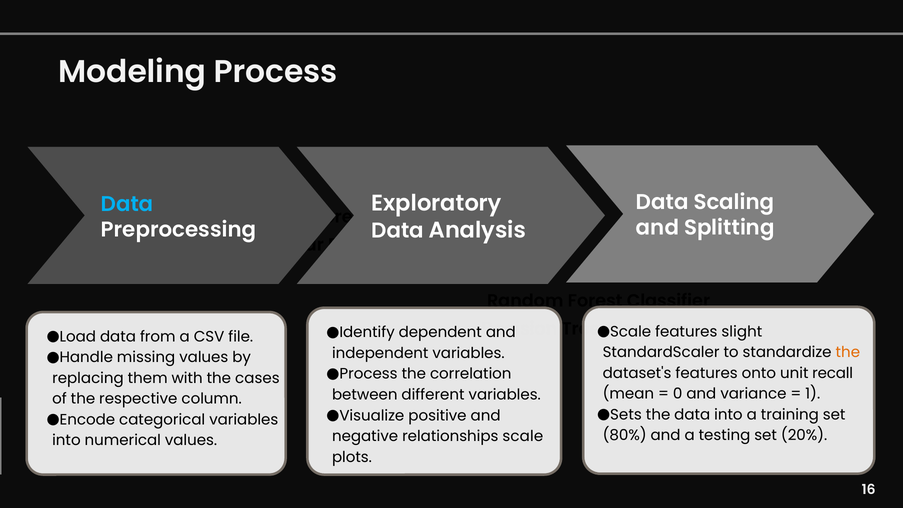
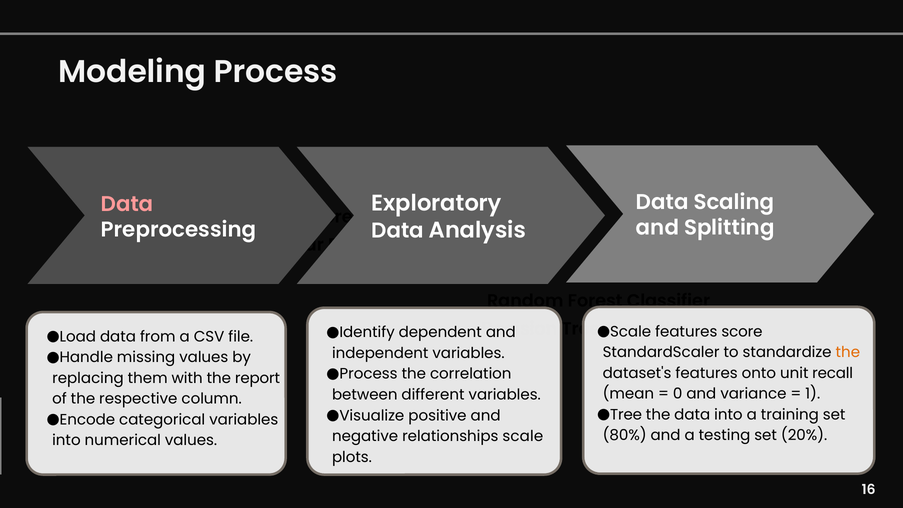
Data colour: light blue -> pink (127, 204)
slight: slight -> score (742, 332)
cases: cases -> report (257, 378)
Sets: Sets -> Tree (626, 415)
